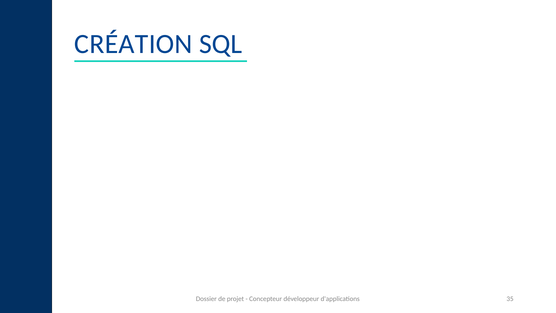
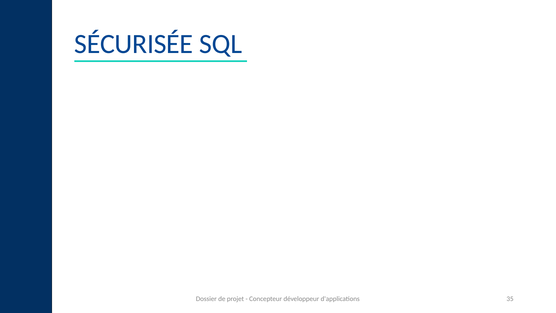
CRÉATION: CRÉATION -> SÉCURISÉE (134, 44)
